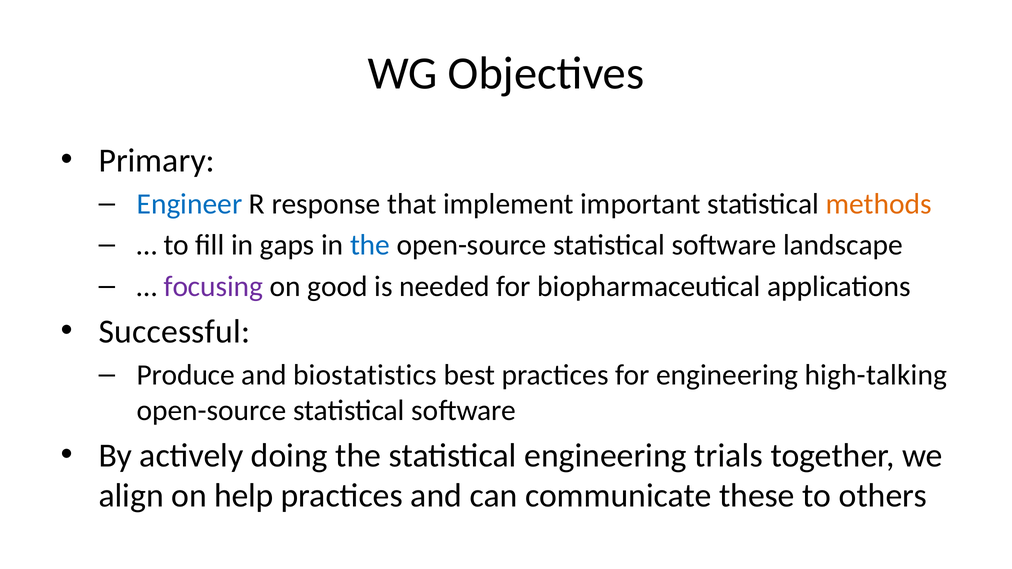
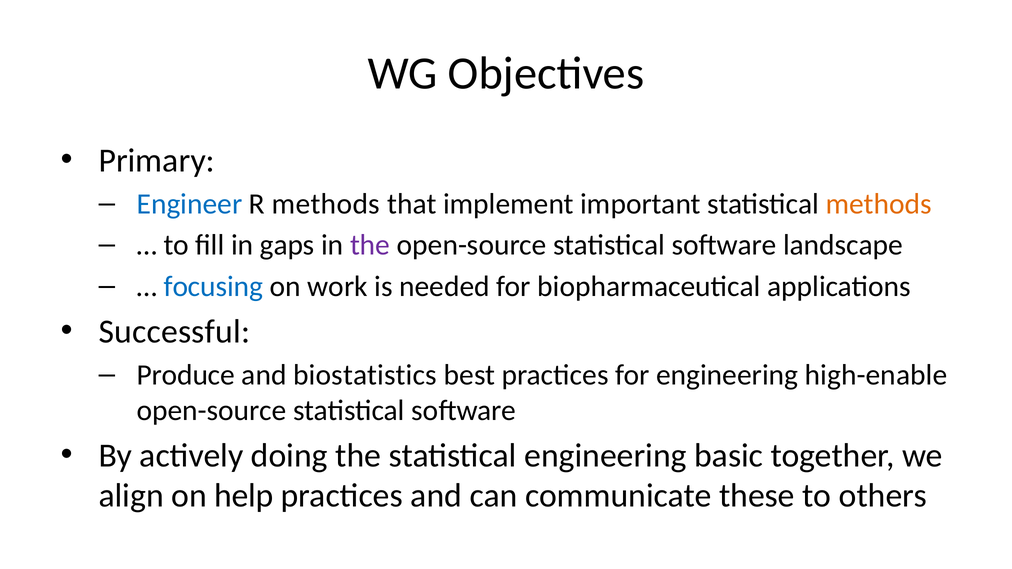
R response: response -> methods (326, 204)
the colour: blue -> purple (370, 245)
focusing colour: purple -> blue (213, 287)
good: good -> work (338, 287)
high-talking: high-talking -> high-enable (876, 375)
trials: trials -> basic (729, 456)
